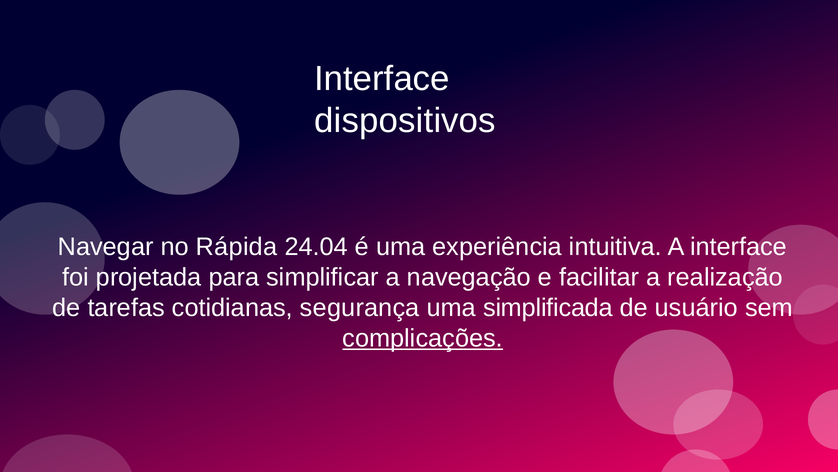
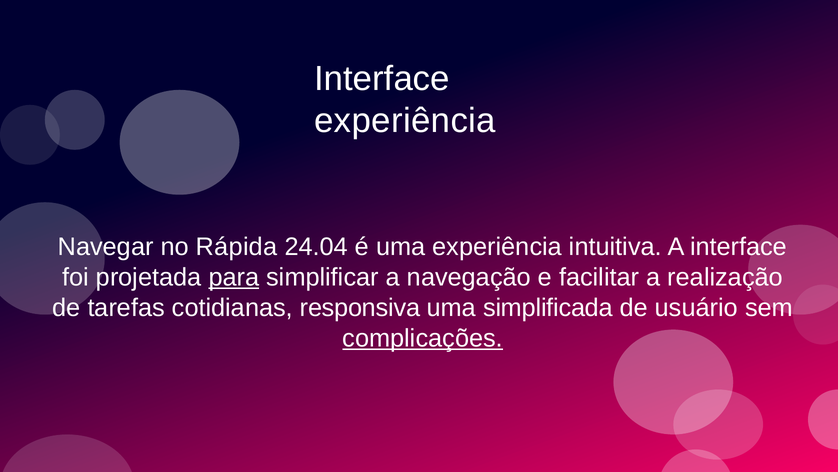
dispositivos: dispositivos -> experiência (405, 121)
para underline: none -> present (234, 277)
segurança: segurança -> responsiva (360, 308)
